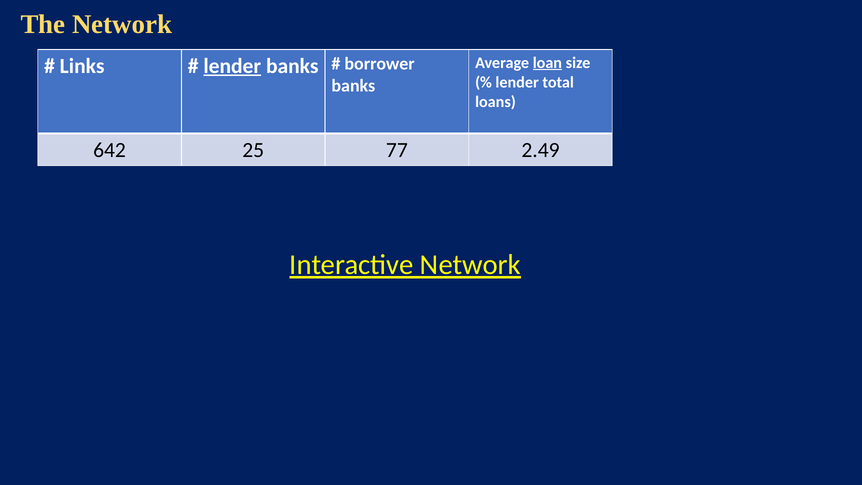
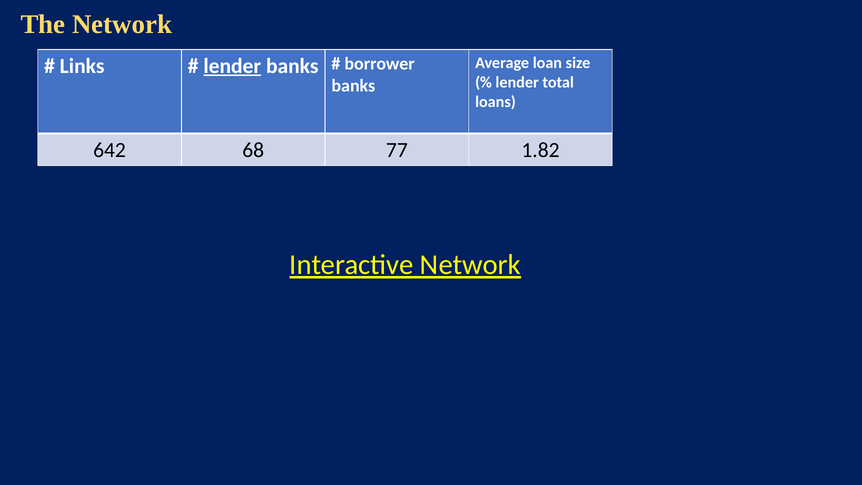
loan underline: present -> none (547, 63)
25: 25 -> 68 (253, 150)
2.49: 2.49 -> 1.82 (541, 150)
